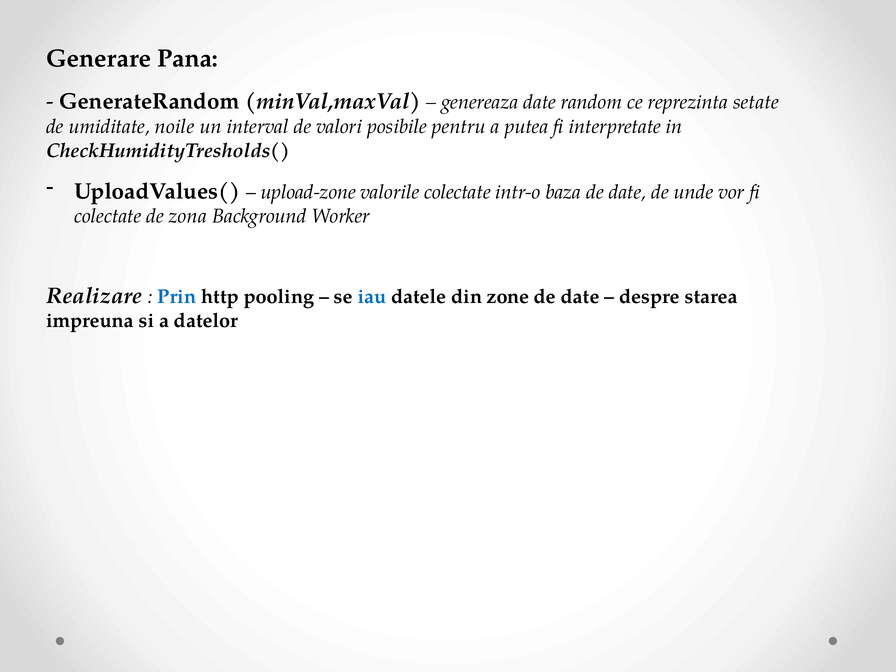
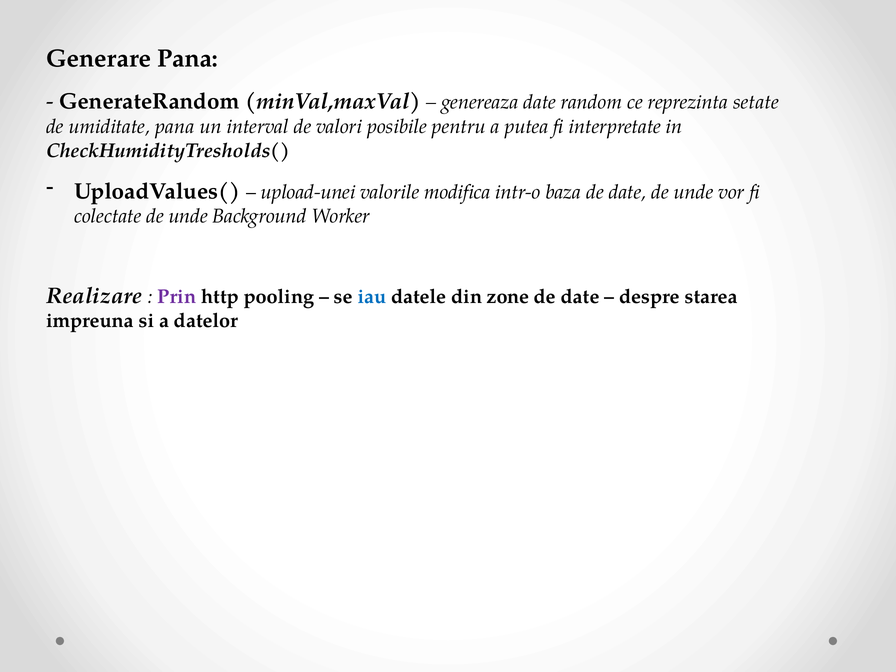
umiditate noile: noile -> pana (175, 127)
upload-zone: upload-zone -> upload-unei (308, 192)
valorile colectate: colectate -> modifica (458, 192)
colectate de zona: zona -> unde (188, 216)
Prin colour: blue -> purple (177, 297)
